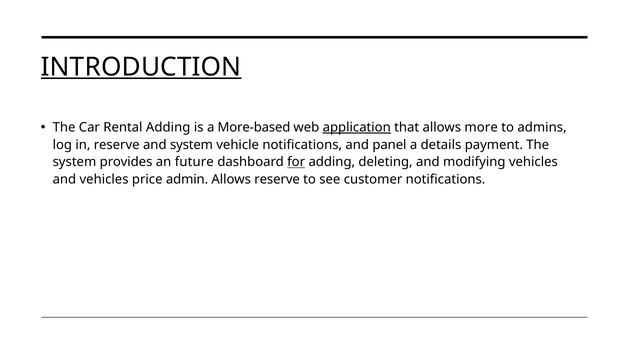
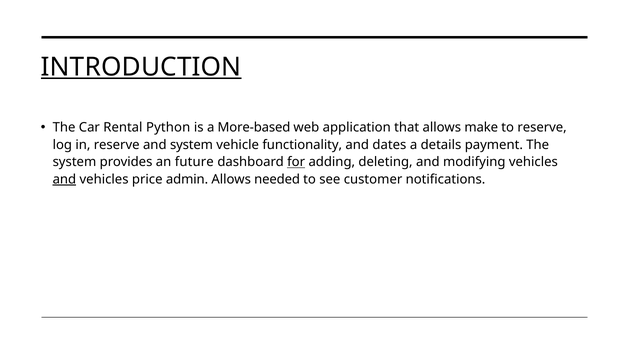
Rental Adding: Adding -> Python (168, 127)
application underline: present -> none (357, 127)
more: more -> make (481, 127)
to admins: admins -> reserve (542, 127)
vehicle notifications: notifications -> functionality (302, 145)
panel: panel -> dates (389, 145)
and underline: none -> present (64, 179)
Allows reserve: reserve -> needed (277, 179)
